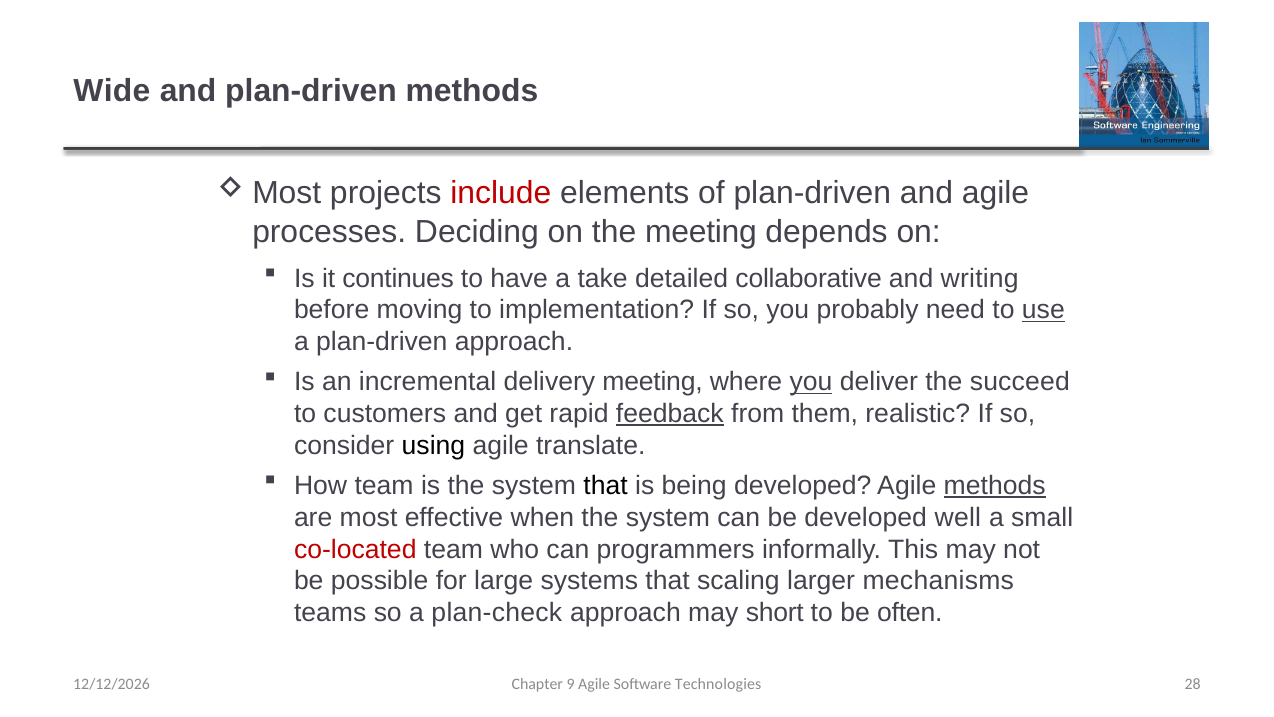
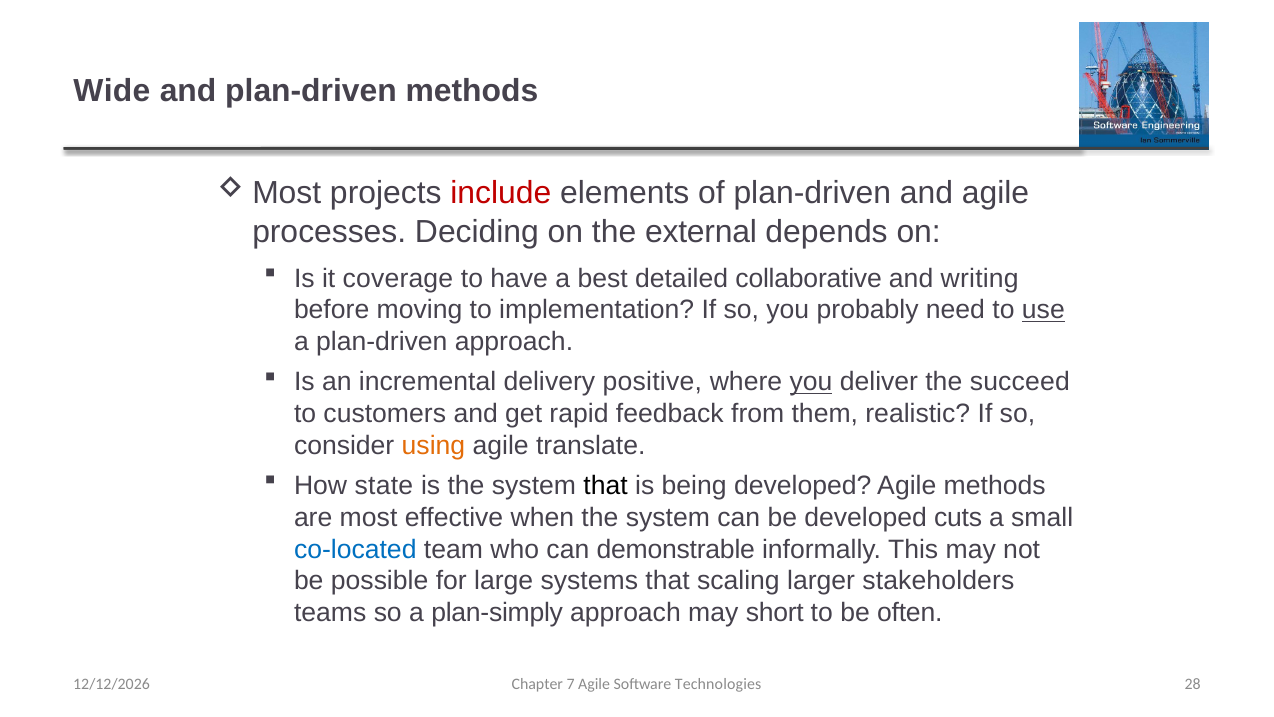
the meeting: meeting -> external (701, 231)
continues: continues -> coverage (398, 278)
take: take -> best (603, 278)
delivery meeting: meeting -> positive (652, 382)
feedback underline: present -> none (670, 414)
using colour: black -> orange (433, 445)
How team: team -> state (384, 485)
methods underline: present -> none (995, 485)
well: well -> cuts (958, 517)
co-located colour: red -> blue (355, 549)
programmers: programmers -> demonstrable (676, 549)
mechanisms: mechanisms -> stakeholders (938, 581)
plan-check: plan-check -> plan-simply (497, 613)
9: 9 -> 7 (571, 684)
